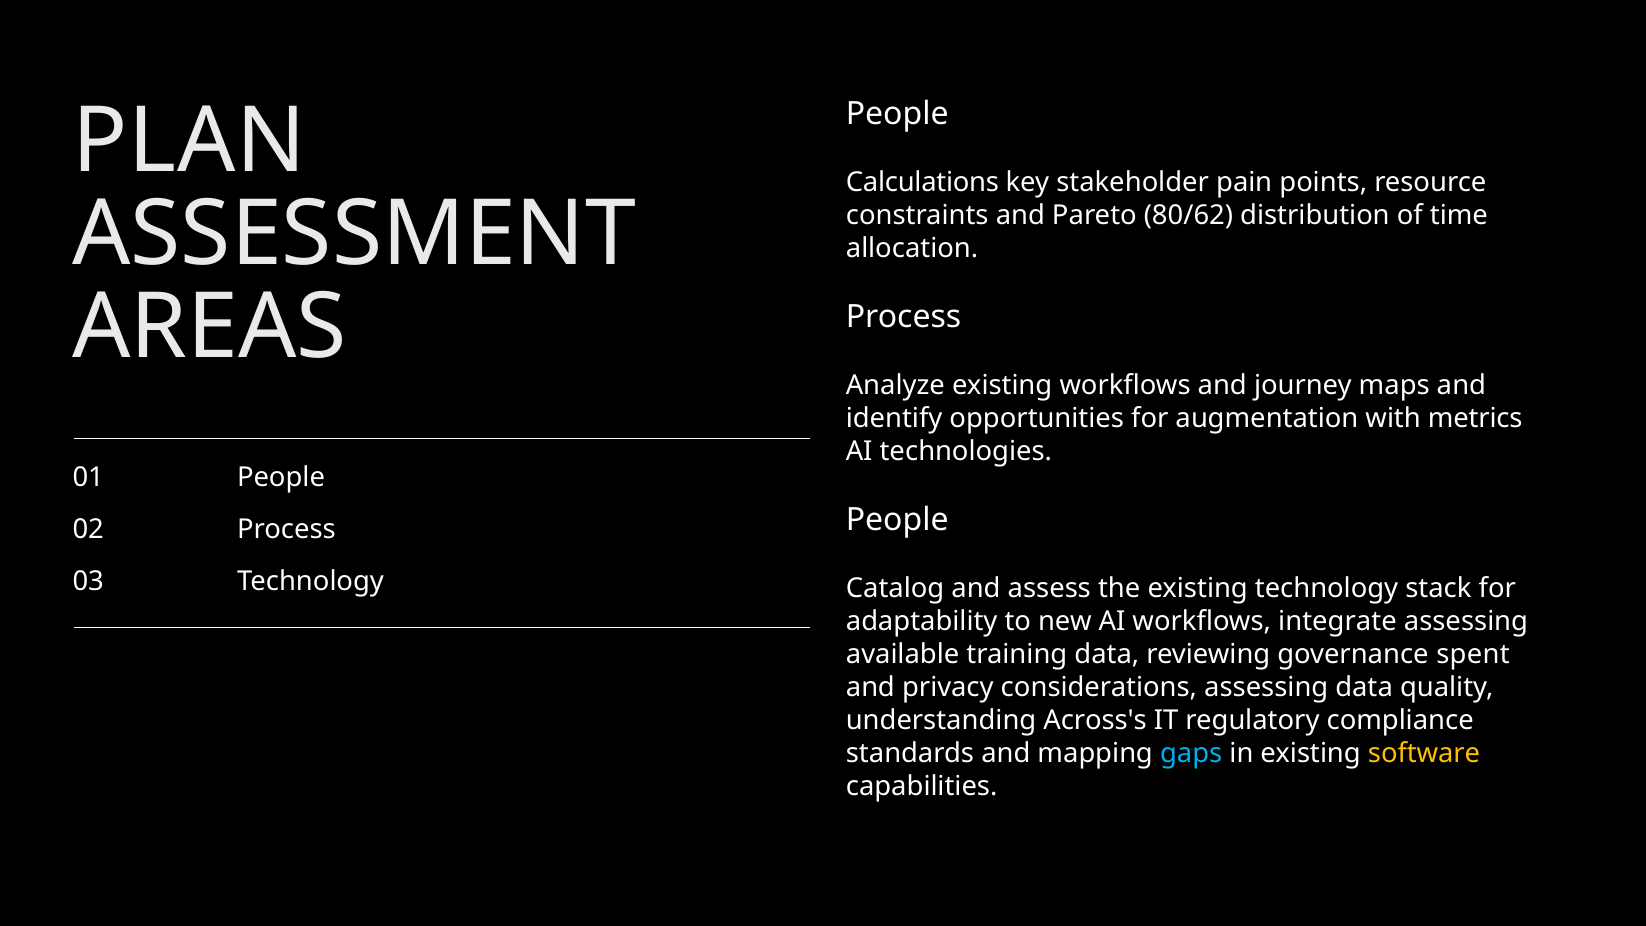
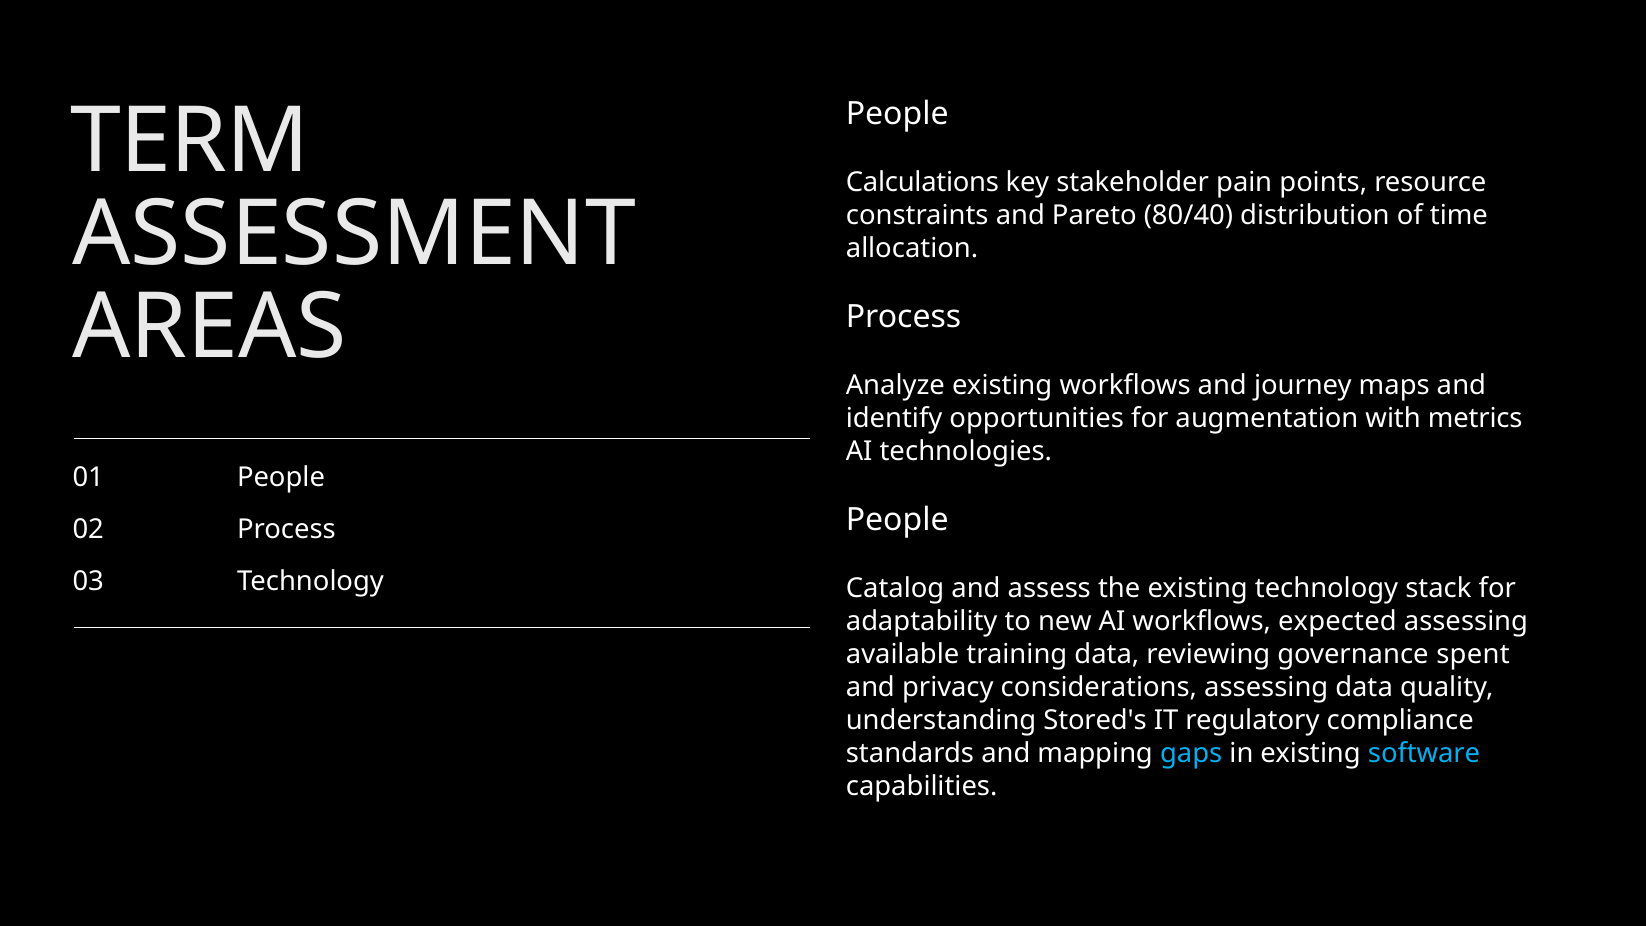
PLAN: PLAN -> TERM (190, 141)
80/62: 80/62 -> 80/40 (1188, 215)
integrate: integrate -> expected (1337, 621)
Across's: Across's -> Stored's (1095, 720)
software colour: yellow -> light blue (1424, 753)
